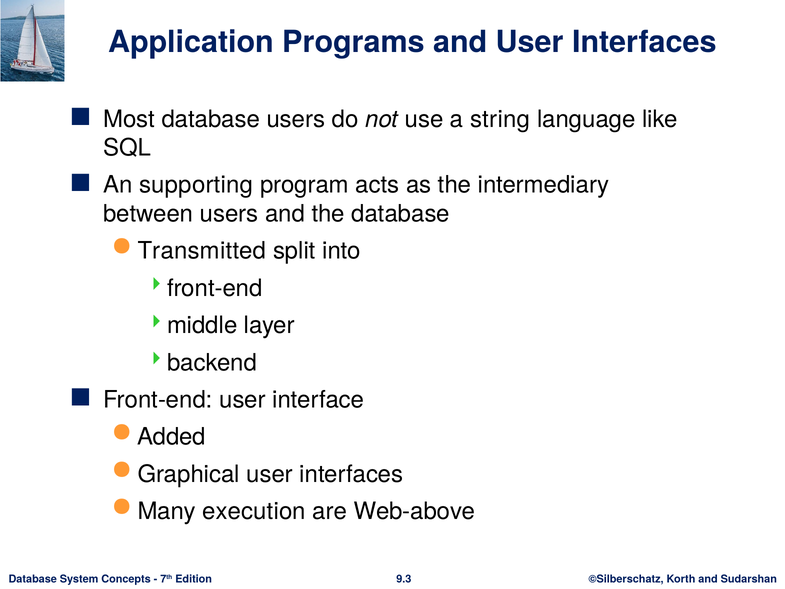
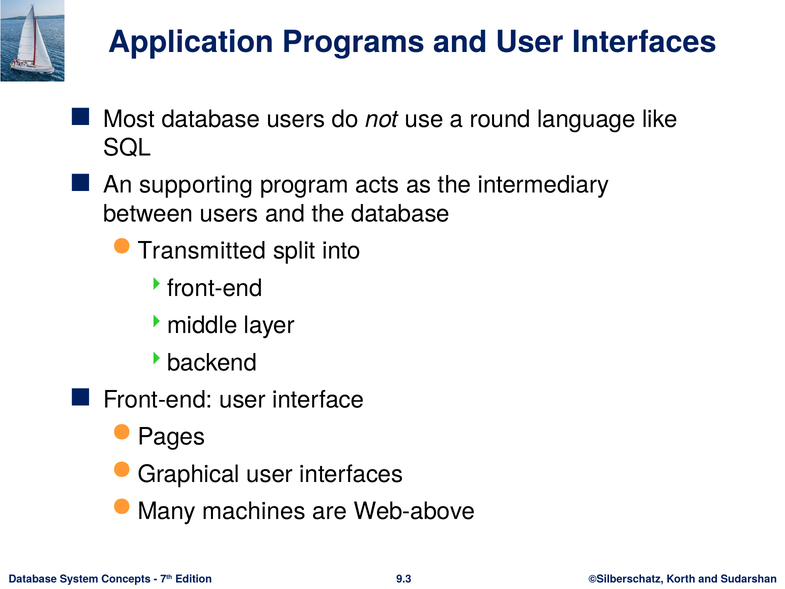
string: string -> round (500, 119)
Added: Added -> Pages (171, 437)
execution: execution -> machines (254, 511)
